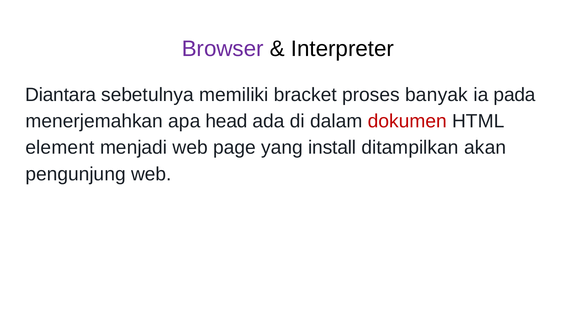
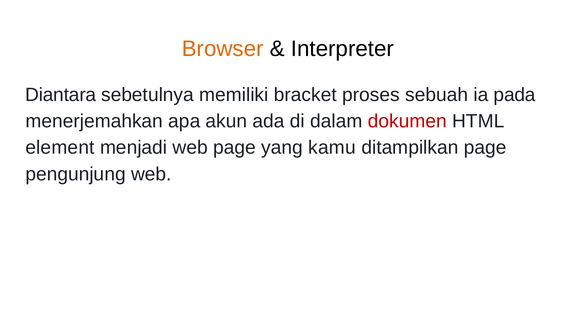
Browser colour: purple -> orange (223, 49)
banyak: banyak -> sebuah (437, 95)
head: head -> akun (226, 121)
install: install -> kamu (332, 148)
ditampilkan akan: akan -> page (485, 148)
